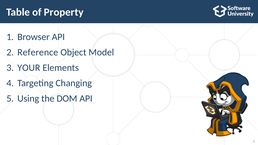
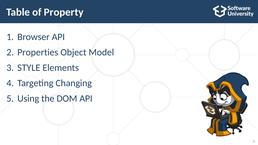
Reference: Reference -> Properties (38, 52)
YOUR: YOUR -> STYLE (29, 68)
